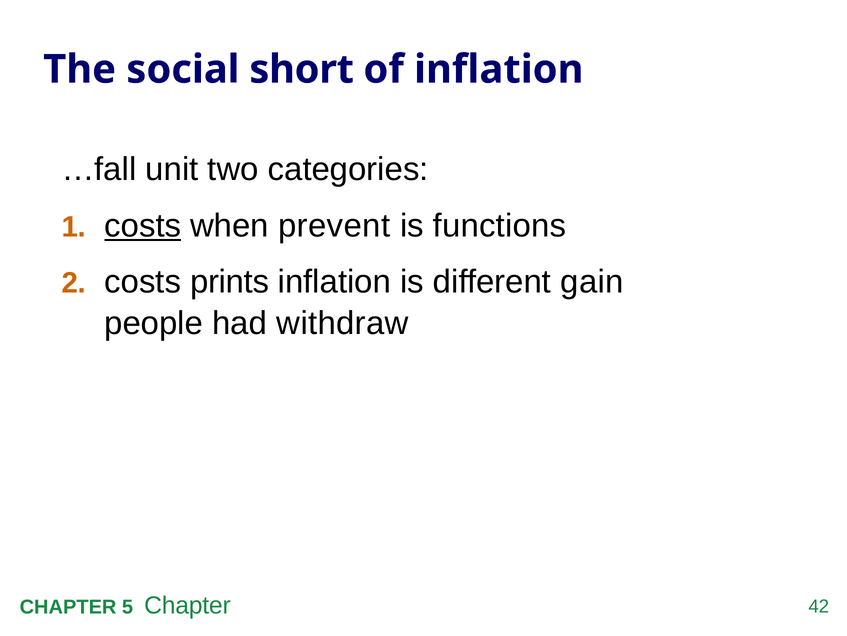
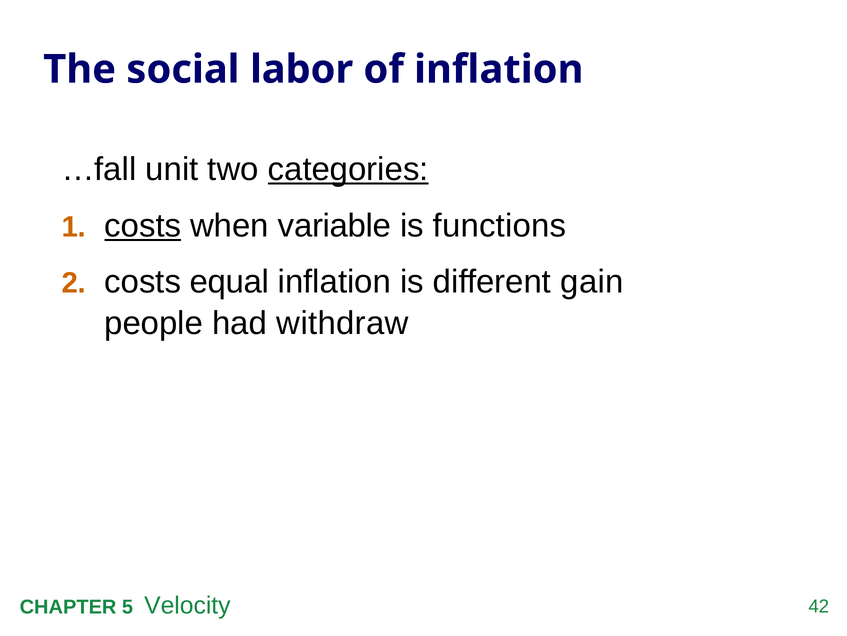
short: short -> labor (302, 69)
categories underline: none -> present (348, 169)
prevent: prevent -> variable (335, 225)
prints: prints -> equal (230, 282)
Chapter: Chapter -> Velocity (187, 605)
